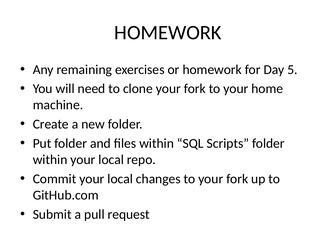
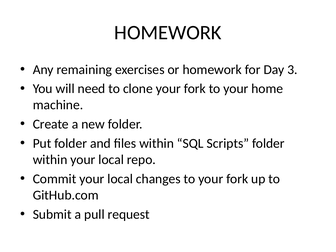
5: 5 -> 3 (293, 70)
